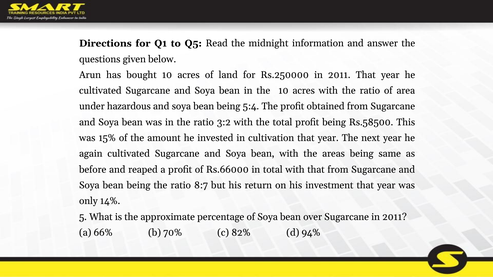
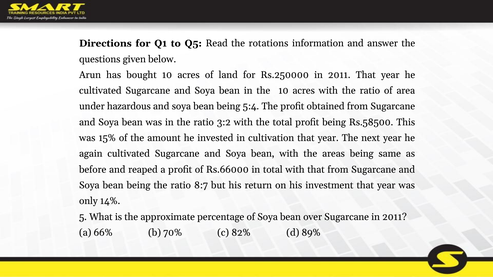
midnight: midnight -> rotations (268, 43)
94%: 94% -> 89% (311, 233)
